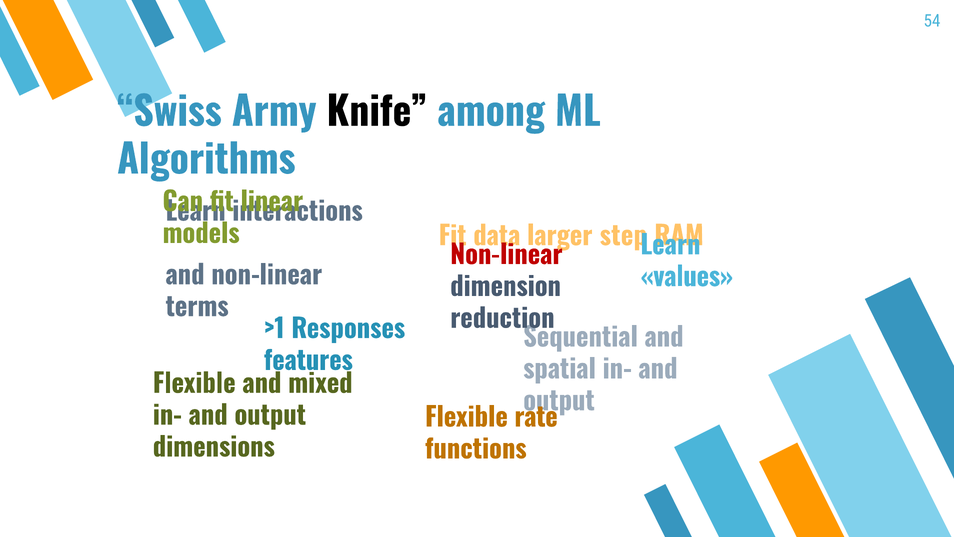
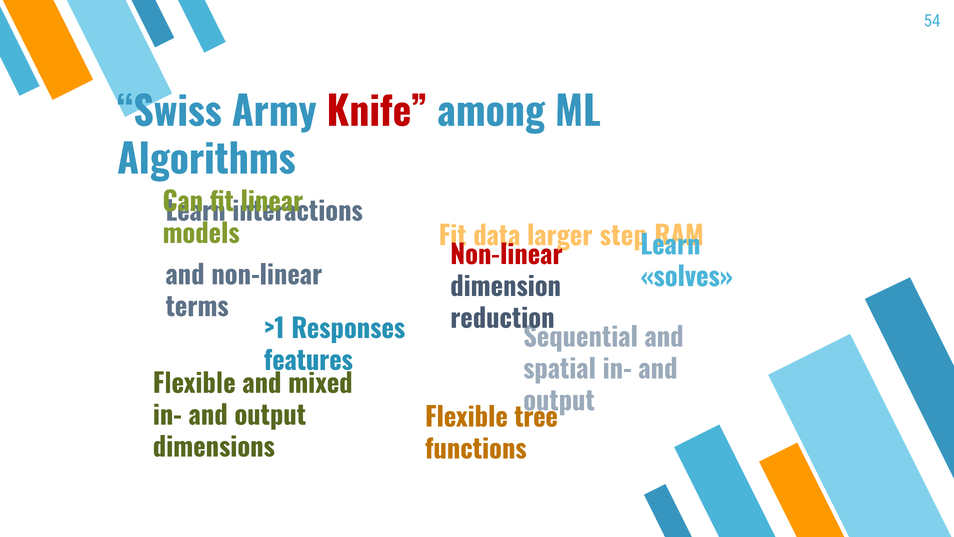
Knife colour: black -> red (377, 113)
values: values -> solves (687, 277)
rate: rate -> tree (536, 418)
